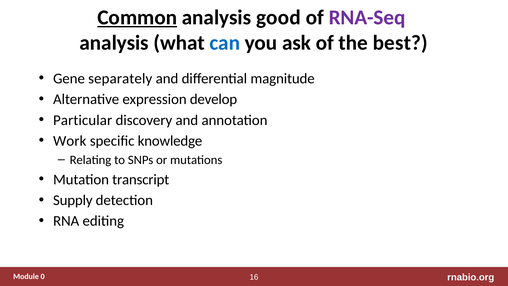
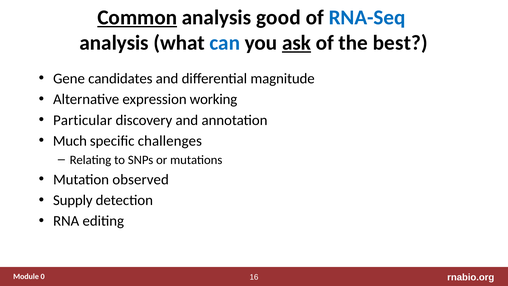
RNA-Seq colour: purple -> blue (367, 17)
ask underline: none -> present (297, 43)
separately: separately -> candidates (120, 79)
develop: develop -> working (213, 99)
Work: Work -> Much (70, 141)
knowledge: knowledge -> challenges (170, 141)
transcript: transcript -> observed (141, 179)
